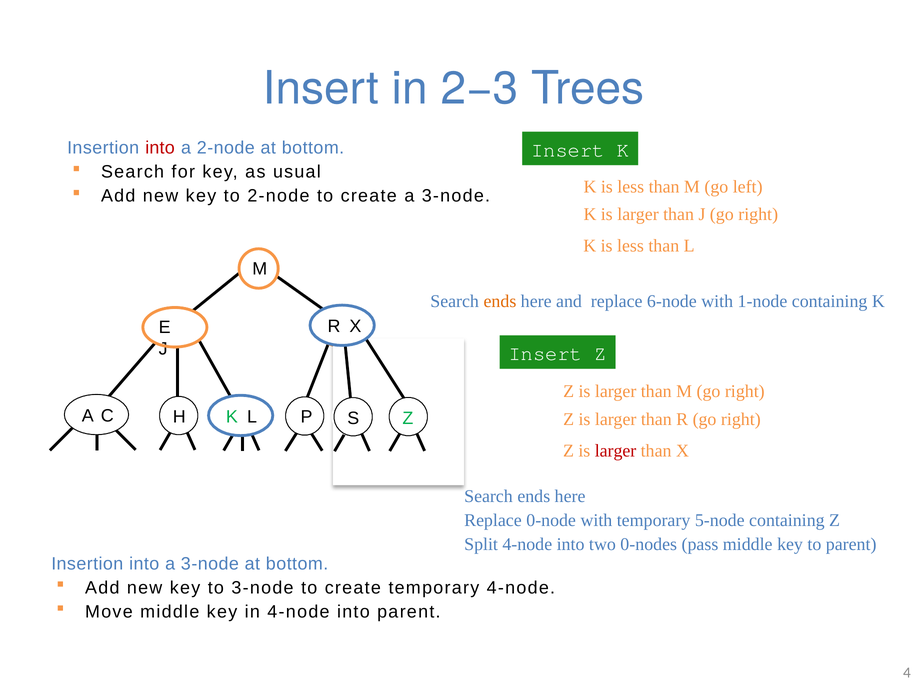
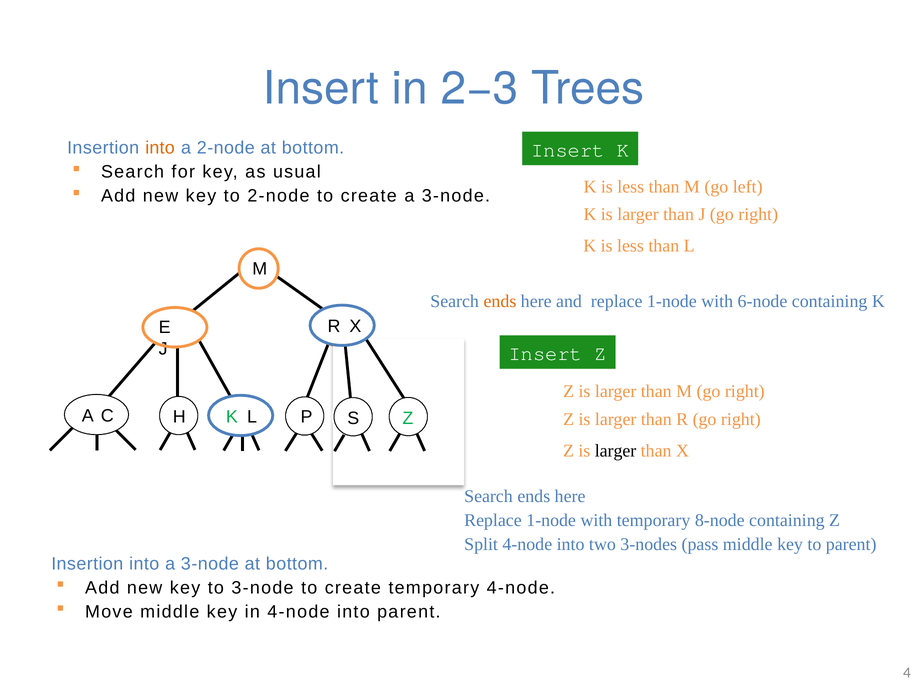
into colour: red -> orange (160, 148)
and replace 6-node: 6-node -> 1-node (672, 302)
1-node: 1-node -> 6-node (762, 302)
larger colour: red -> black (616, 451)
0-node: 0-node -> 1-node (551, 521)
5-node: 5-node -> 8-node (720, 521)
0-nodes: 0-nodes -> 3-nodes (649, 545)
